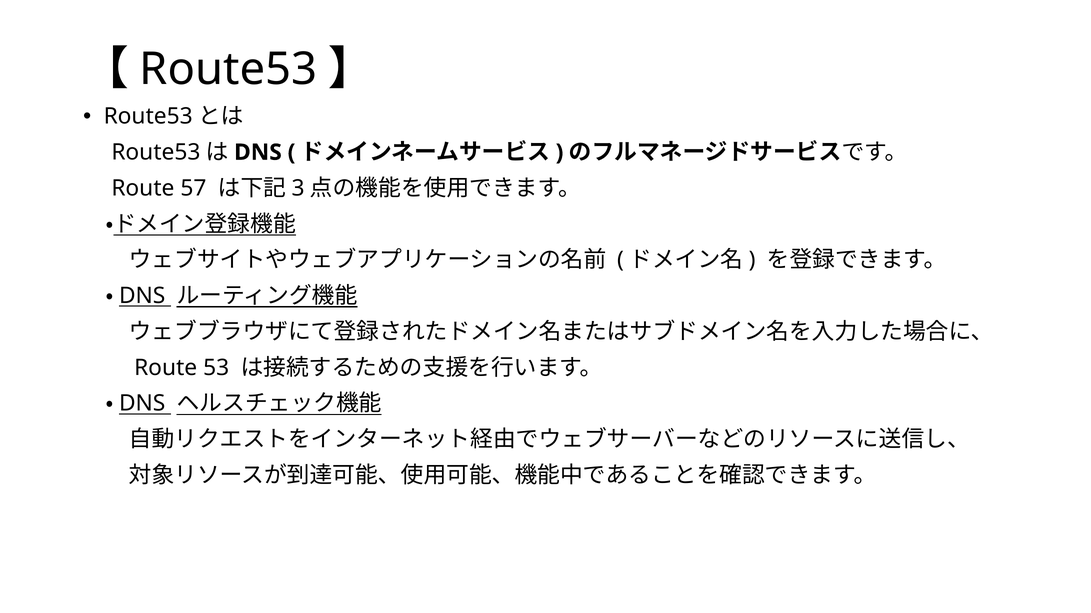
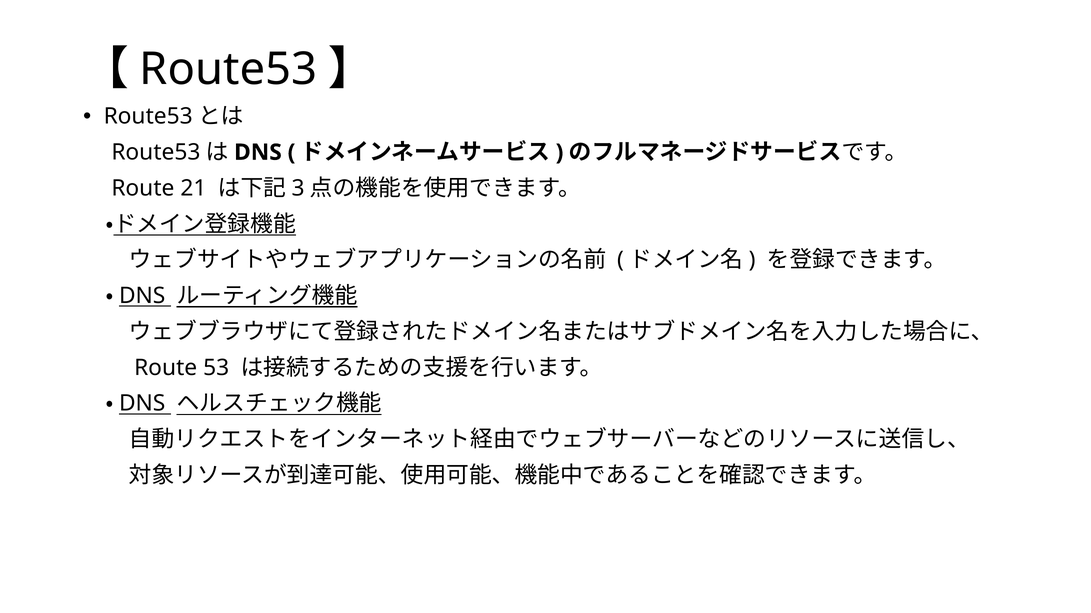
57: 57 -> 21 (193, 188)
